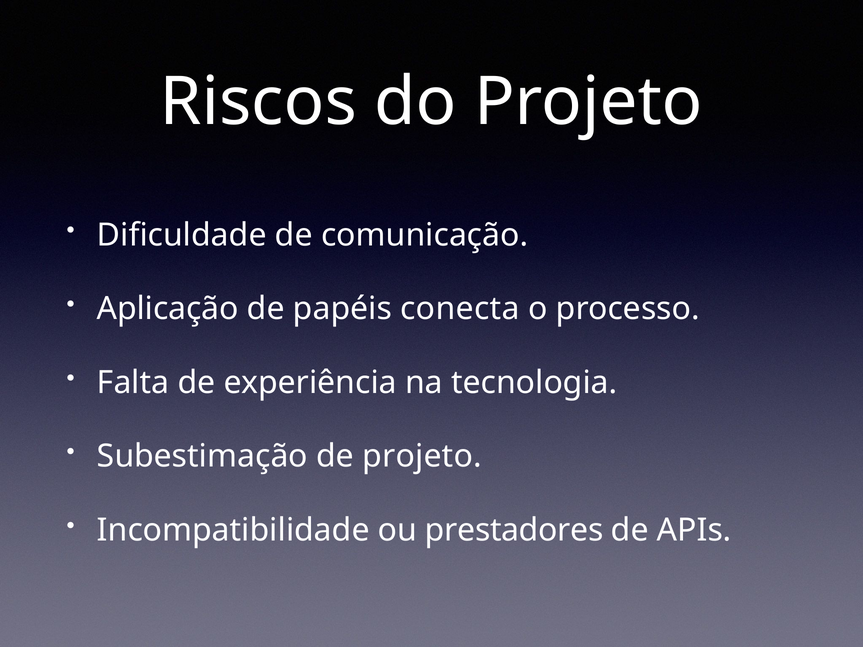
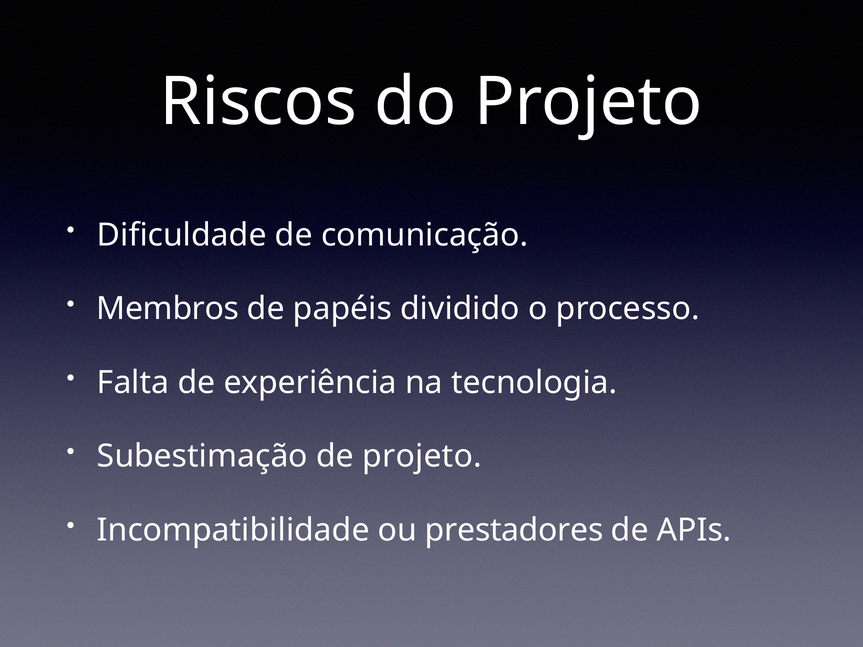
Aplicação: Aplicação -> Membros (168, 309)
conecta: conecta -> dividido (460, 309)
